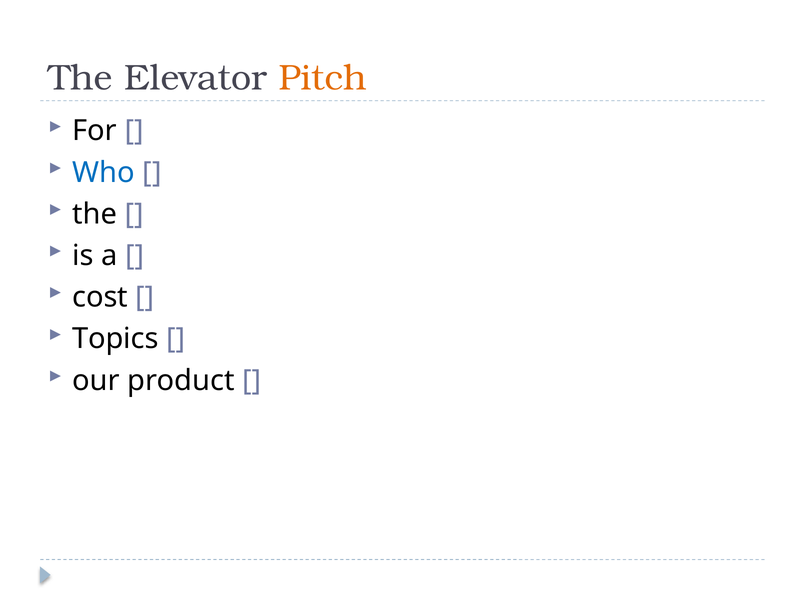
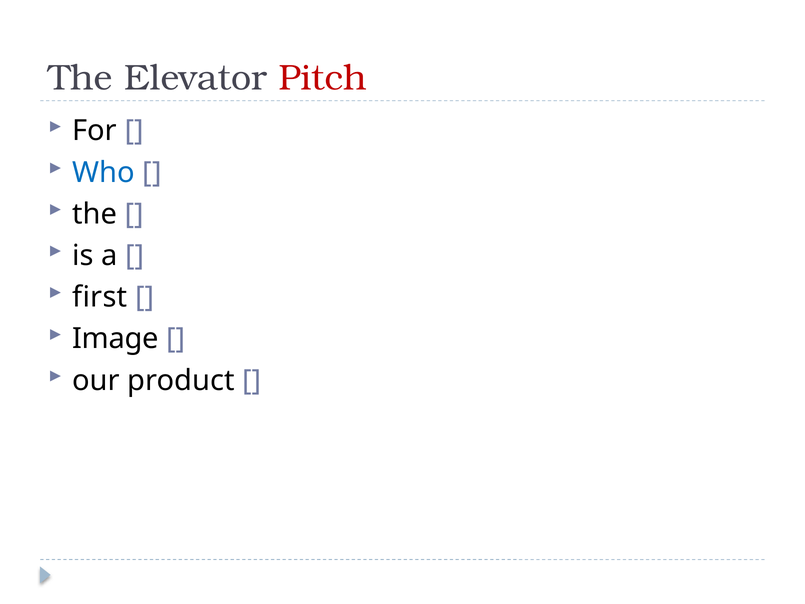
Pitch colour: orange -> red (323, 78)
cost: cost -> first (100, 297)
Topics: Topics -> Image (115, 339)
